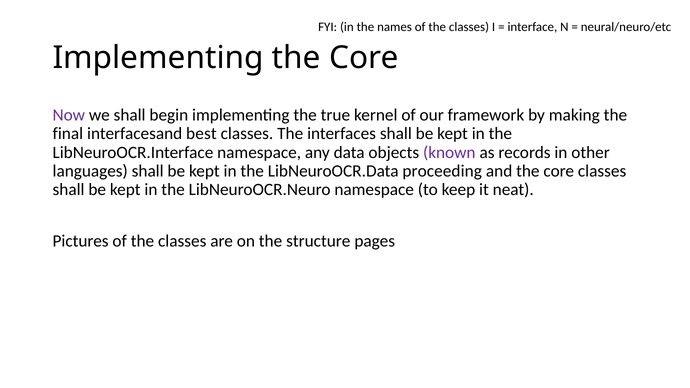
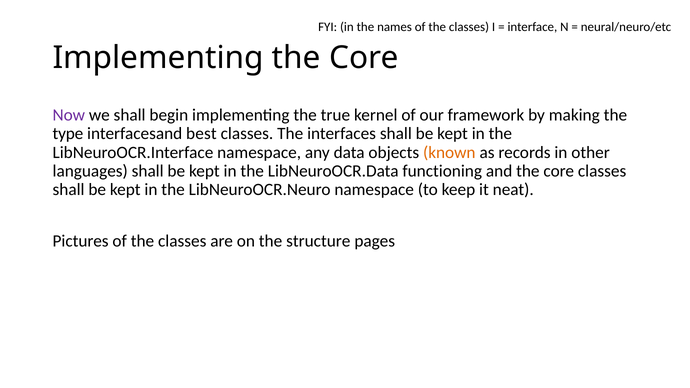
final: final -> type (68, 134)
known colour: purple -> orange (449, 152)
proceeding: proceeding -> functioning (442, 171)
